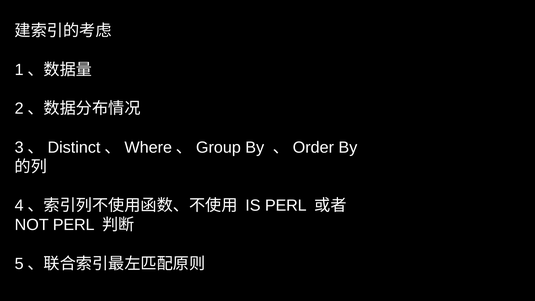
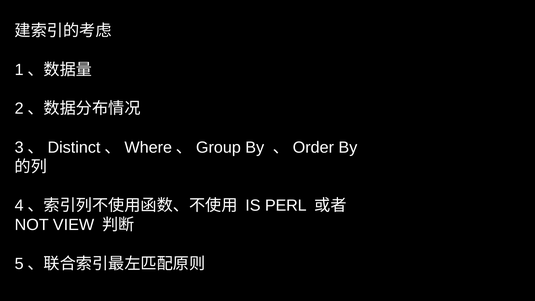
NOT PERL: PERL -> VIEW (74, 225)
